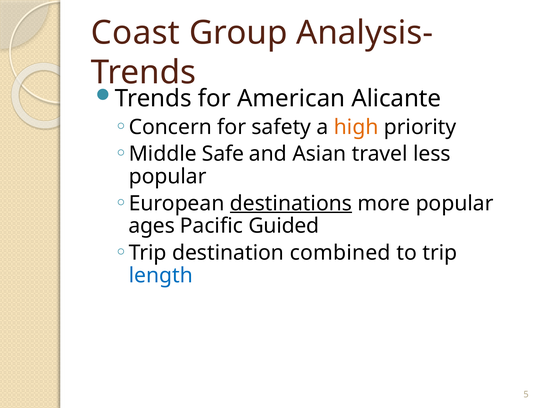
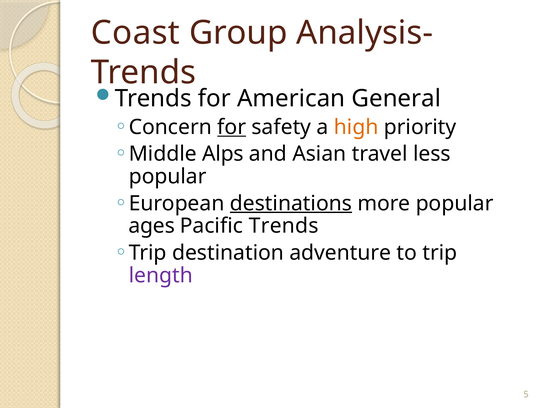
Alicante: Alicante -> General (396, 99)
for underline: none -> present (232, 127)
Safe: Safe -> Alps (223, 154)
Pacific Guided: Guided -> Trends (284, 226)
combined: combined -> adventure (340, 253)
length colour: blue -> purple (161, 275)
